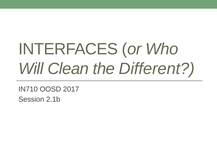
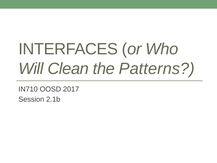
Different: Different -> Patterns (157, 69)
